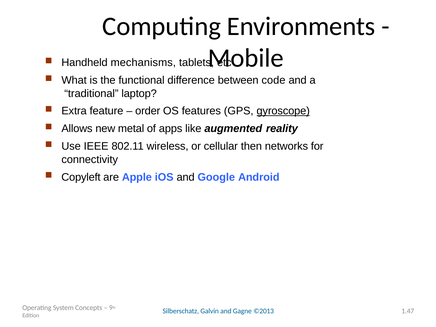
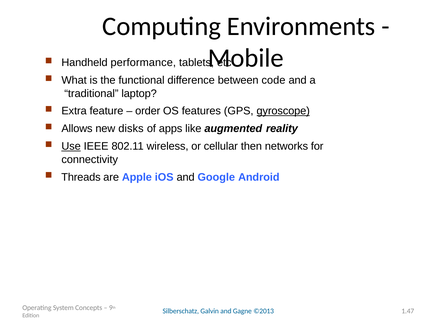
mechanisms: mechanisms -> performance (143, 63)
metal: metal -> disks (131, 129)
Use underline: none -> present (71, 146)
Copyleft: Copyleft -> Threads (81, 177)
